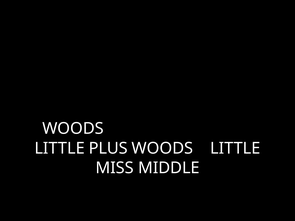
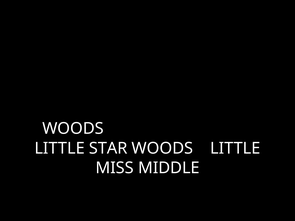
PLUS: PLUS -> STAR (108, 148)
